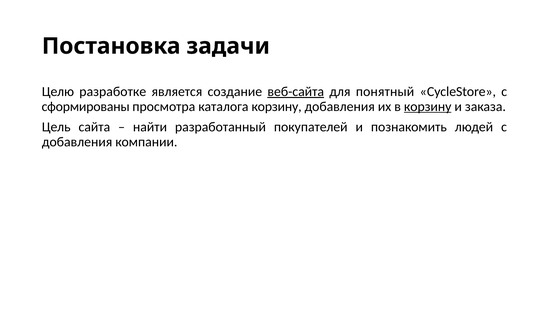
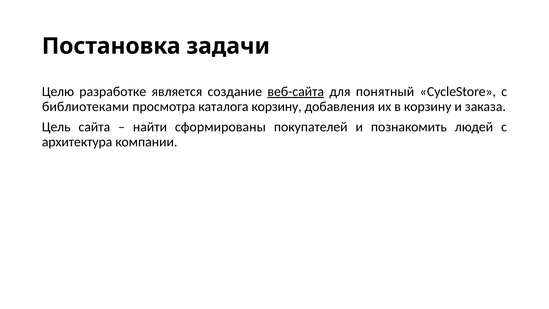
сформированы: сформированы -> библиотеками (85, 106)
корзину underline: present -> none (428, 106)
разработанный: разработанный -> сформированы (220, 127)
добавления: добавления -> архитектура (77, 142)
